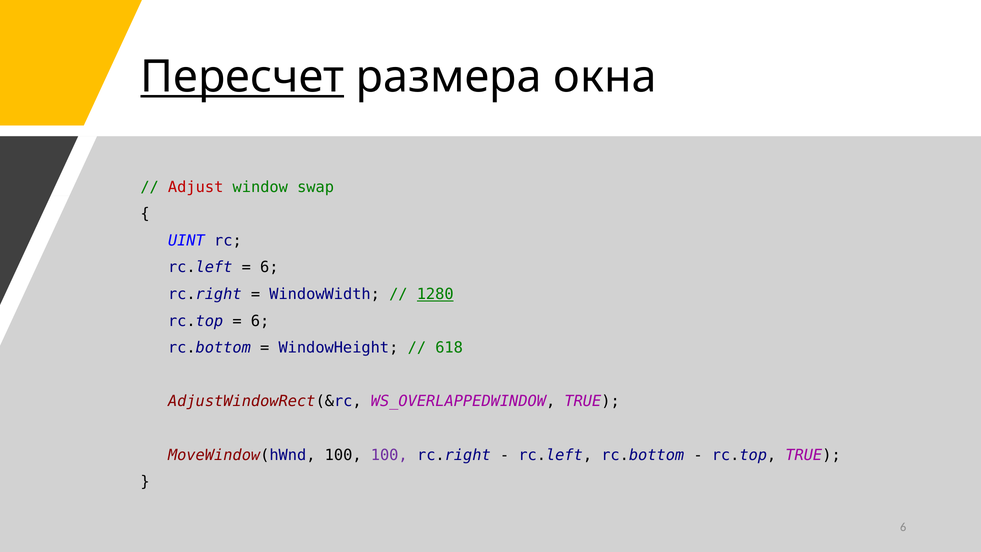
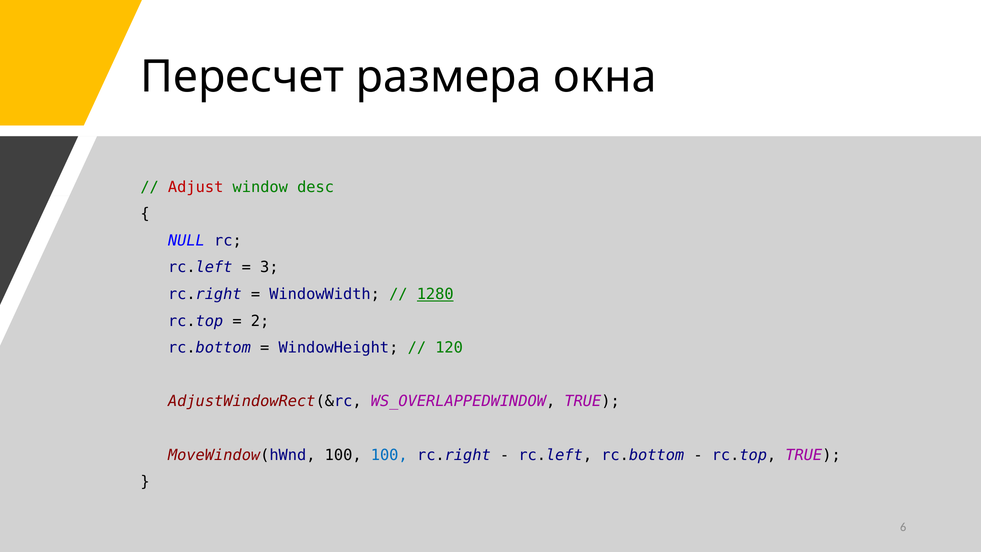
Пересчет underline: present -> none (242, 77)
swap: swap -> desc (316, 187)
UINT: UINT -> NULL (186, 241)
6: 6 -> 3 (269, 267)
6: 6 -> 2 (260, 321)
618: 618 -> 120 (449, 348)
100 colour: purple -> blue (389, 455)
